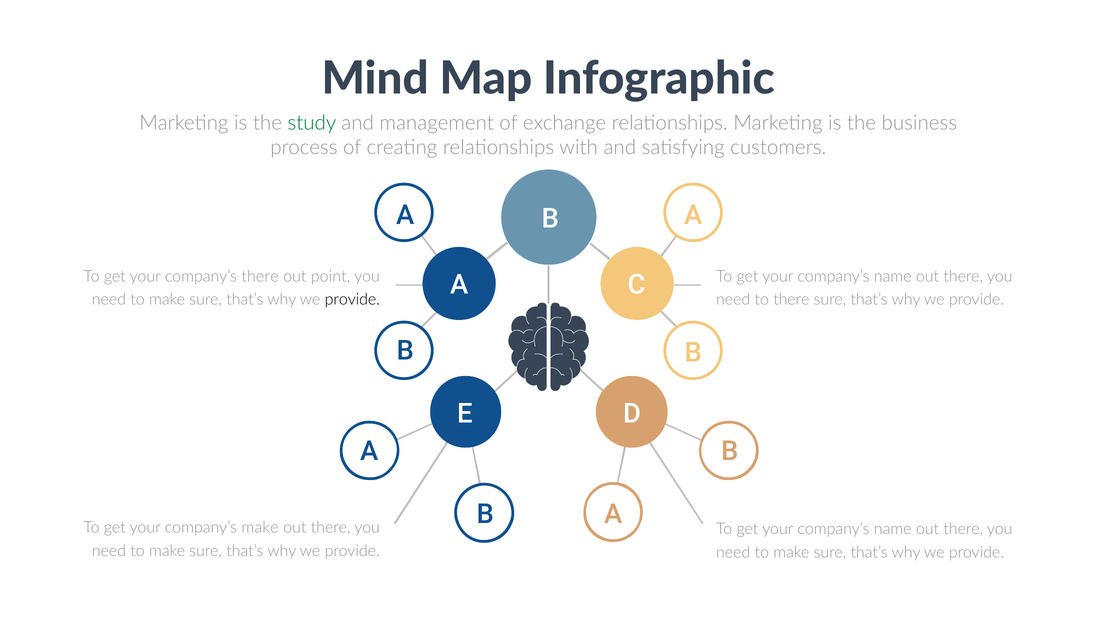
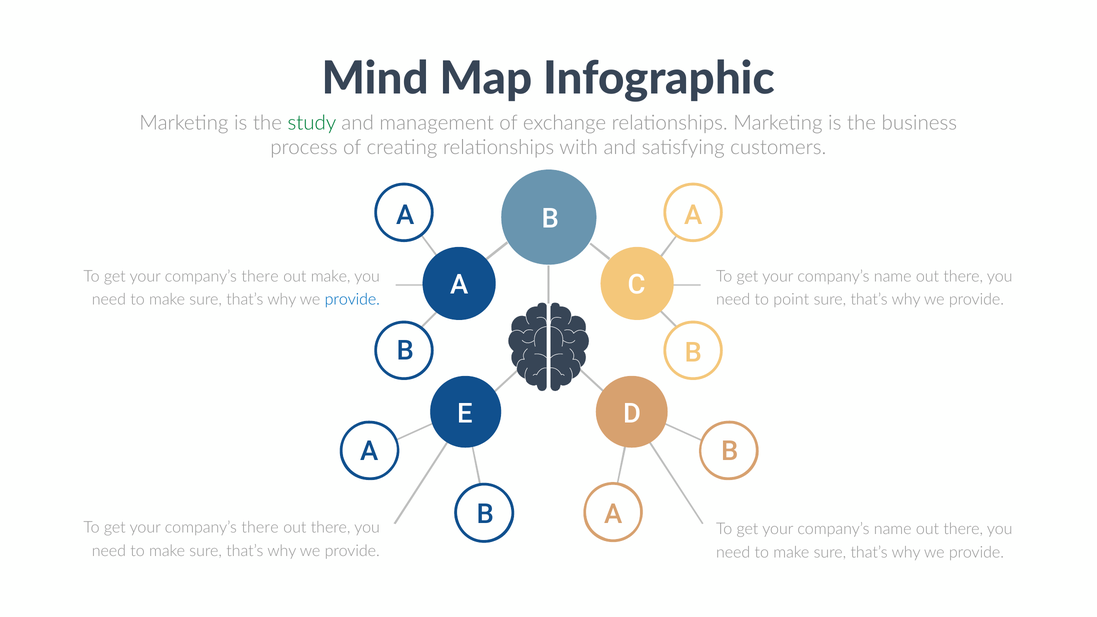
out point: point -> make (331, 276)
provide colour: black -> blue (352, 300)
to there: there -> point (791, 300)
make: make -> there (260, 528)
